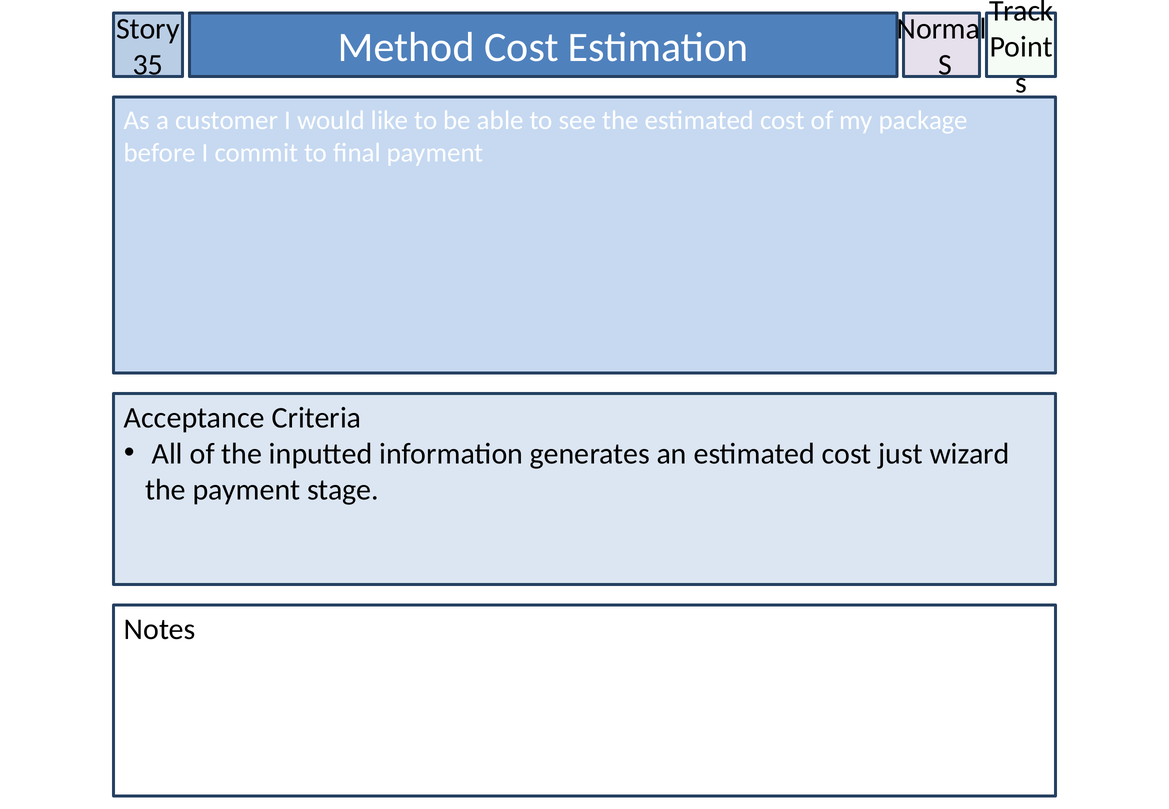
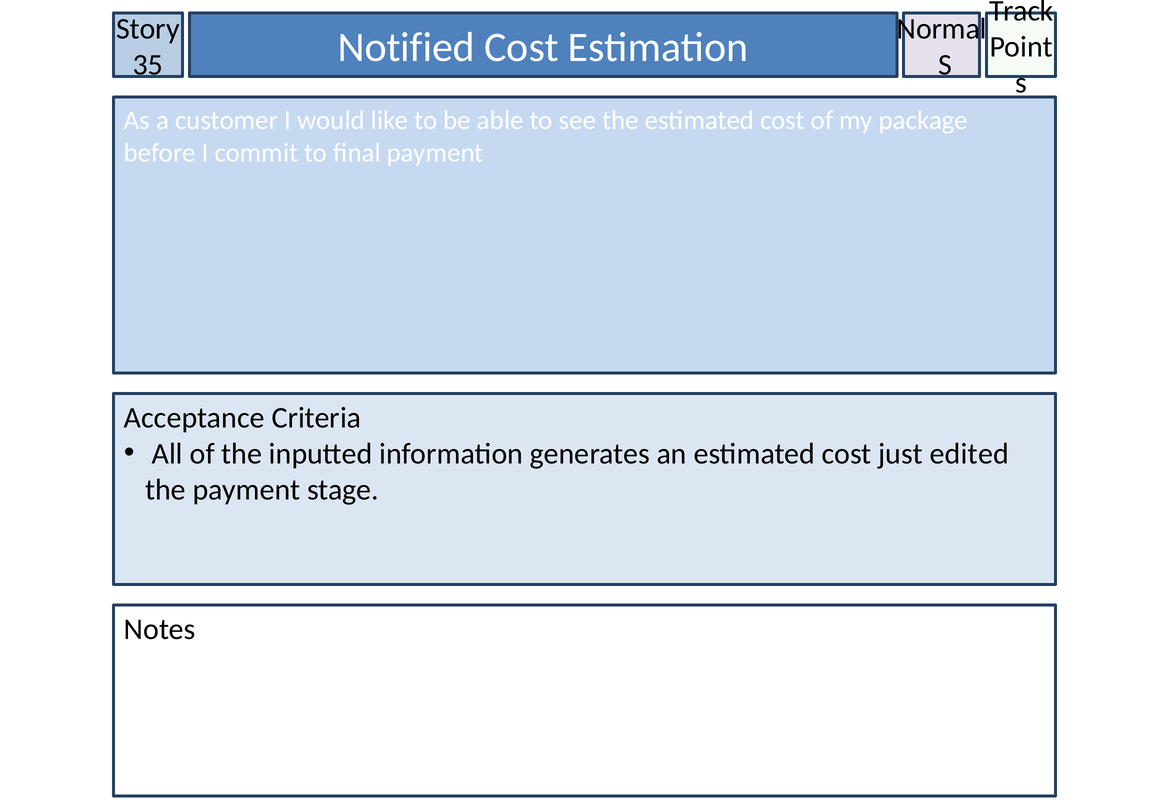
Method: Method -> Notified (406, 48)
wizard: wizard -> edited (969, 454)
